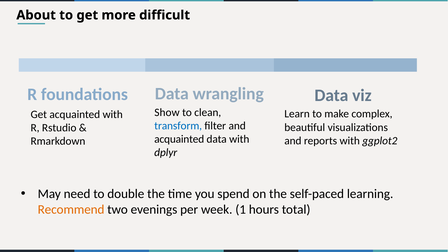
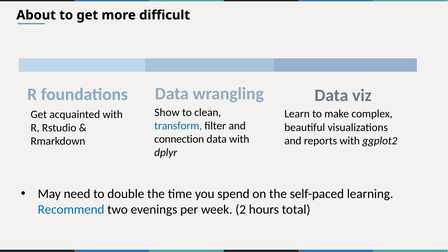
acquainted: acquainted -> connection (179, 139)
Recommend colour: orange -> blue (71, 210)
1: 1 -> 2 (241, 210)
